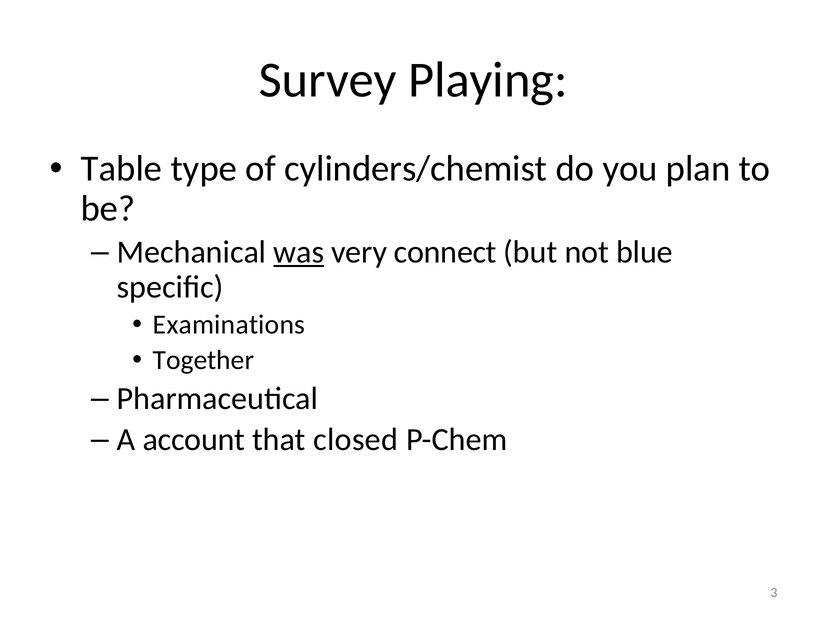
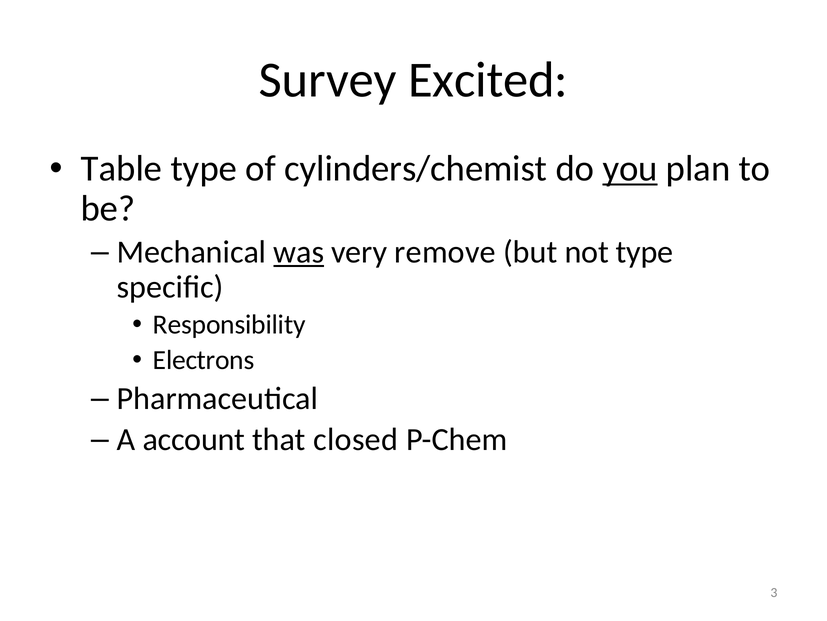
Playing: Playing -> Excited (488, 80)
you underline: none -> present (630, 169)
connect: connect -> remove (445, 252)
not blue: blue -> type (645, 252)
Examinations: Examinations -> Responsibility (229, 324)
Together: Together -> Electrons (204, 360)
